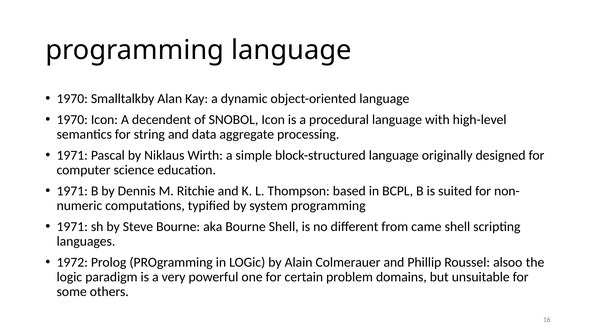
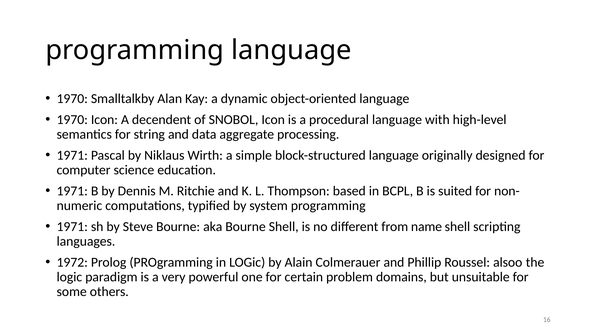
came: came -> name (426, 227)
